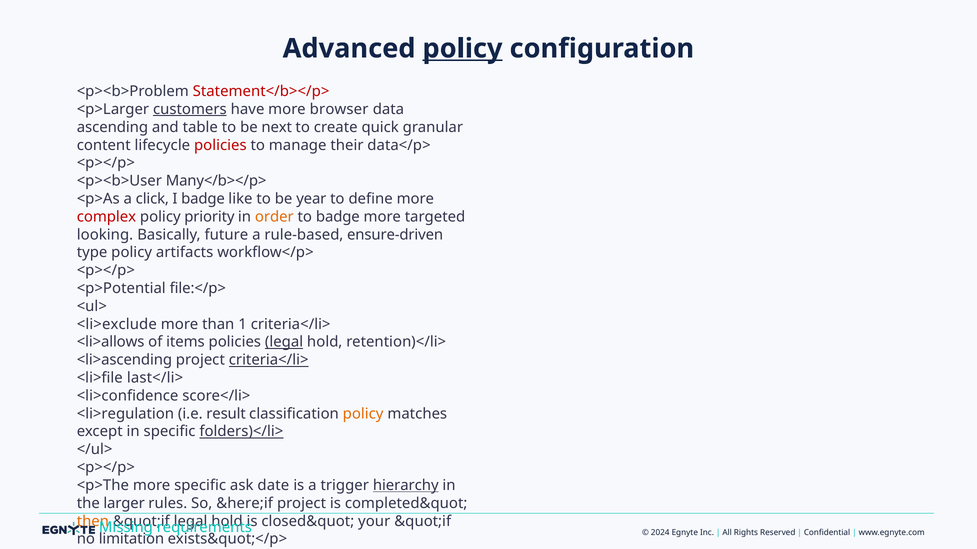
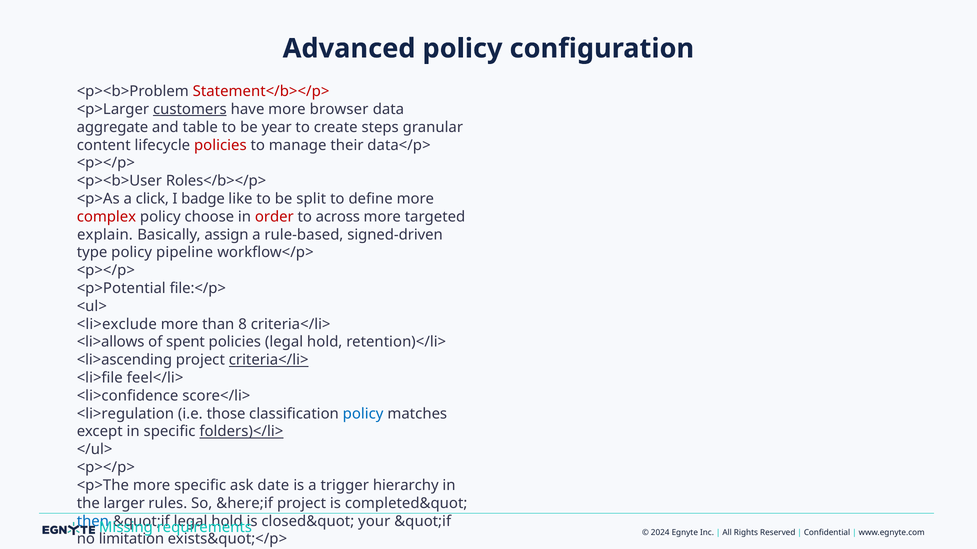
policy underline: present -> none (462, 49)
ascending: ascending -> aggregate (112, 127)
next: next -> year (277, 127)
quick: quick -> steps (380, 127)
Many</b></p>: Many</b></p> -> Roles</b></p> (216, 181)
year: year -> split (311, 199)
priority: priority -> choose (209, 217)
order colour: orange -> red (274, 217)
to badge: badge -> across (338, 217)
looking: looking -> explain (105, 235)
future: future -> assign (226, 235)
ensure-driven: ensure-driven -> signed-driven (395, 235)
artifacts: artifacts -> pipeline (185, 253)
1: 1 -> 8 (243, 324)
items: items -> spent (185, 342)
legal underline: present -> none (284, 342)
last</li>: last</li> -> feel</li> (155, 378)
result: result -> those (226, 414)
policy colour: orange -> blue (363, 414)
hierarchy underline: present -> none (406, 486)
then colour: orange -> blue (93, 522)
